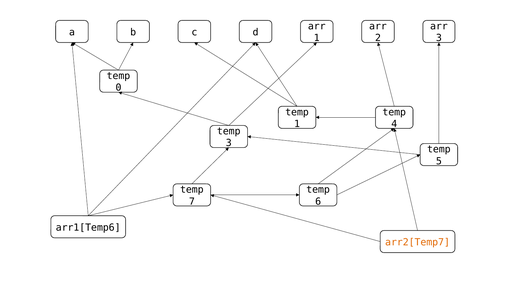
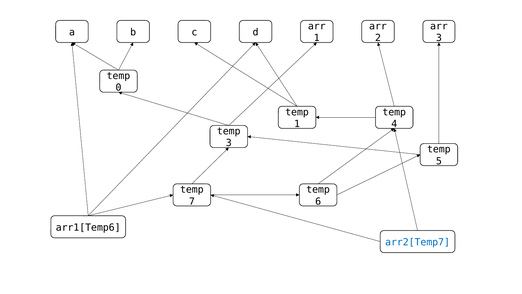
arr2[Temp7 colour: orange -> blue (418, 242)
